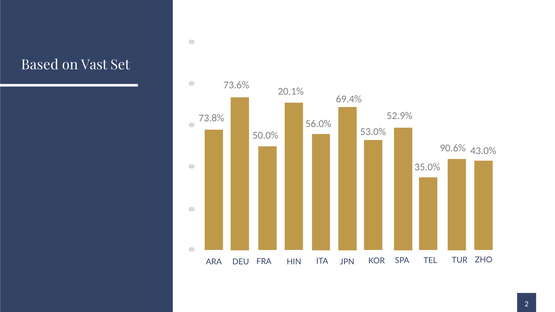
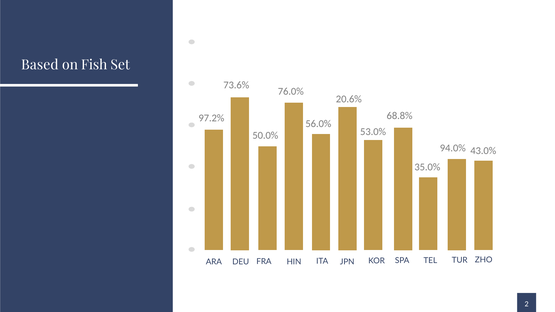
Vast: Vast -> Fish (94, 65)
20.1%: 20.1% -> 76.0% (291, 91)
69.4%: 69.4% -> 20.6% (349, 99)
52.9%: 52.9% -> 68.8% (400, 116)
73.8%: 73.8% -> 97.2% (211, 118)
90.6%: 90.6% -> 94.0% (453, 148)
